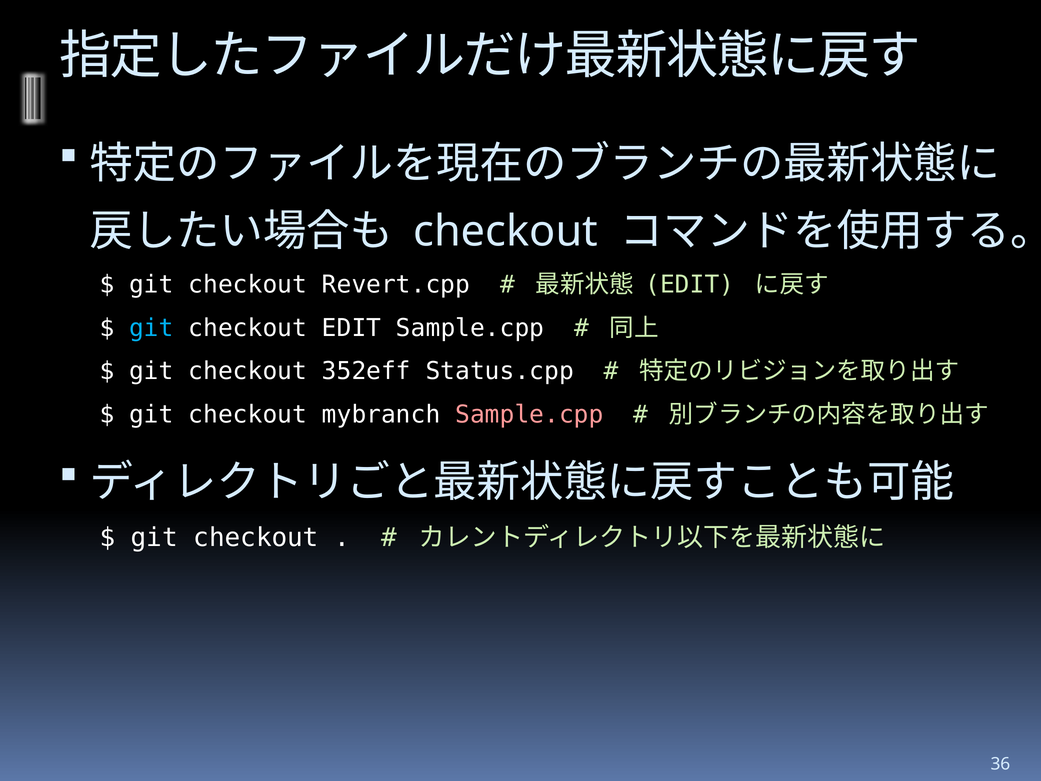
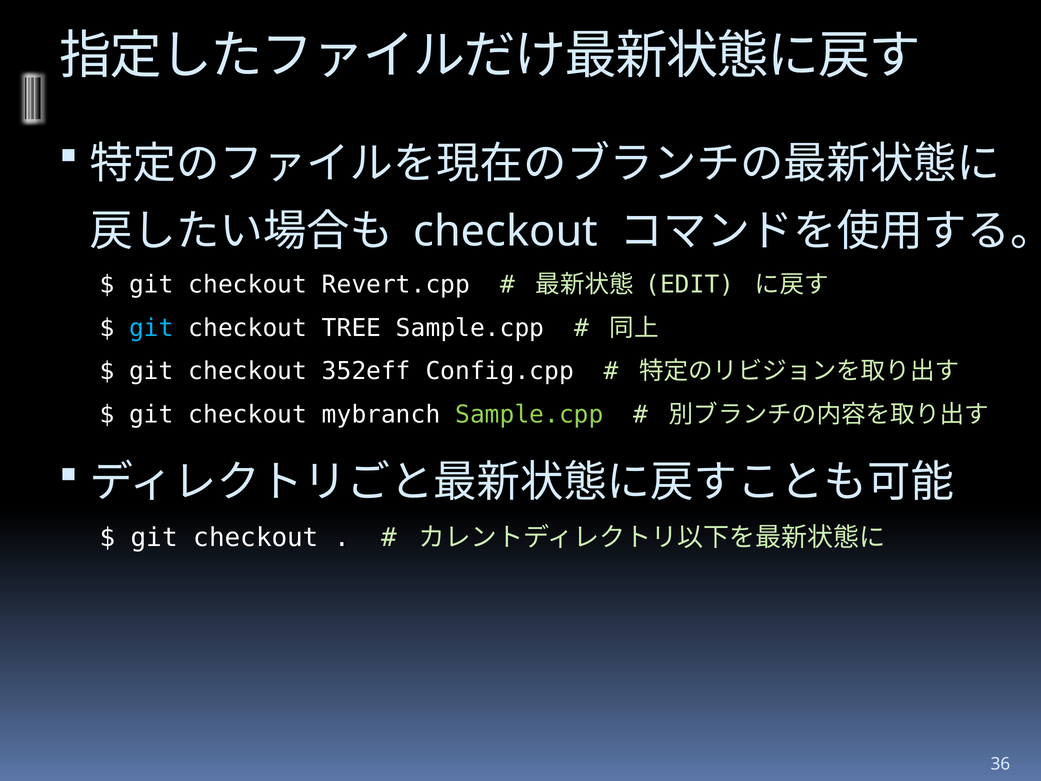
checkout EDIT: EDIT -> TREE (352, 328)
Status.cpp: Status.cpp -> Config.cpp (500, 371)
Sample.cpp colour: pink -> light green (529, 415)
